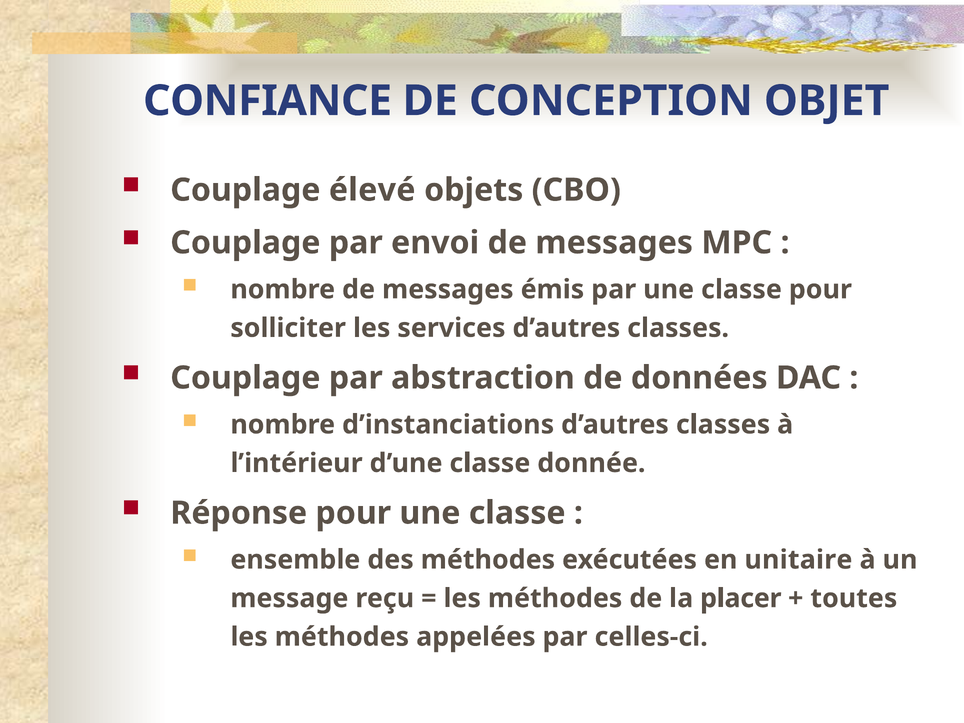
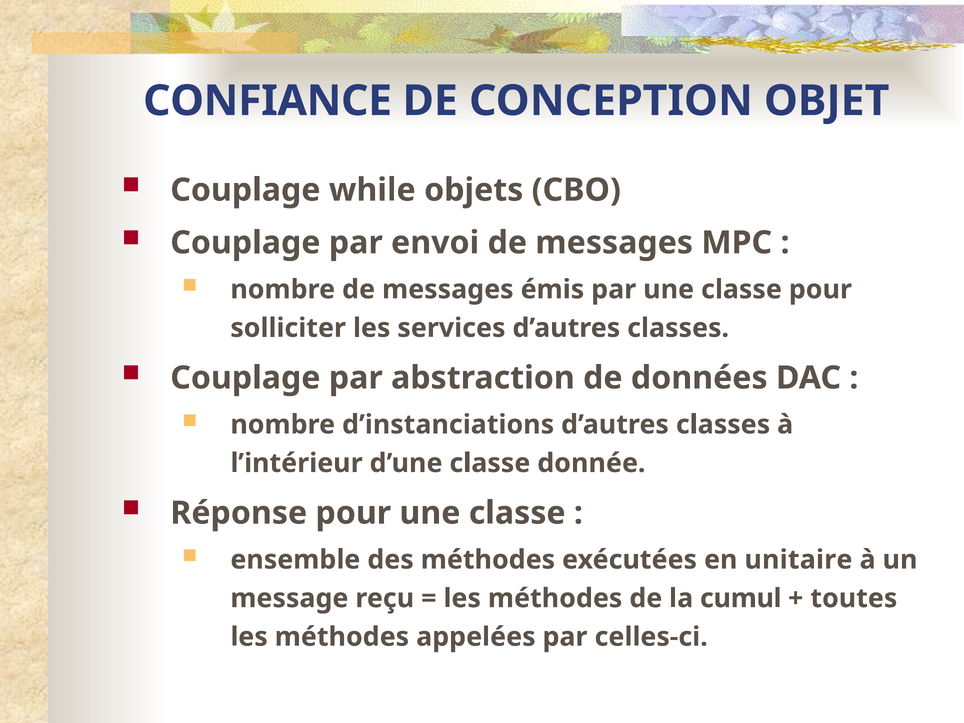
élevé: élevé -> while (372, 190)
placer: placer -> cumul (741, 598)
